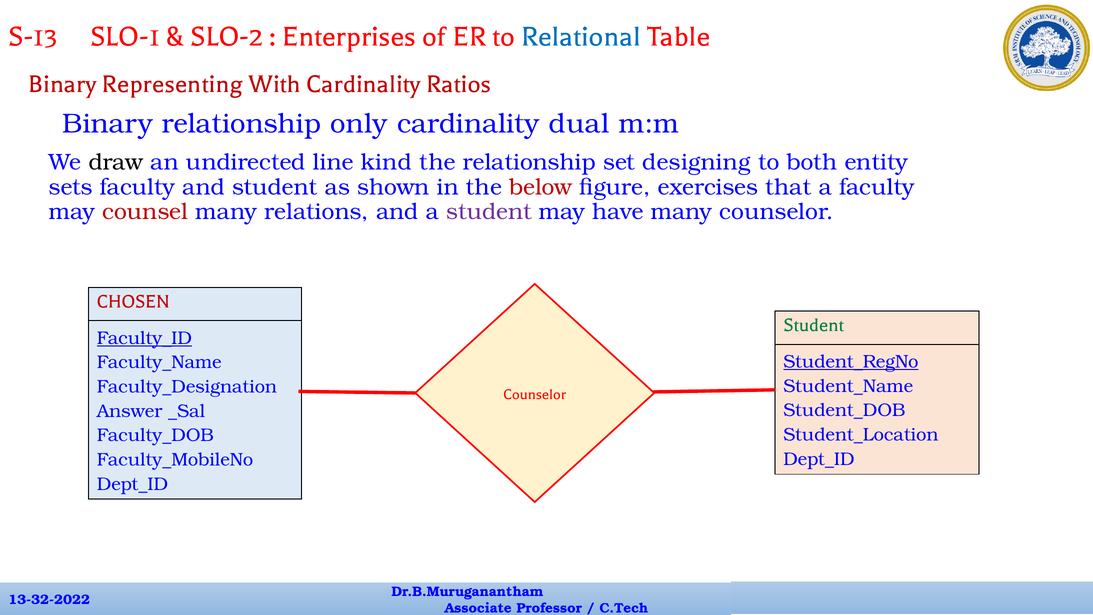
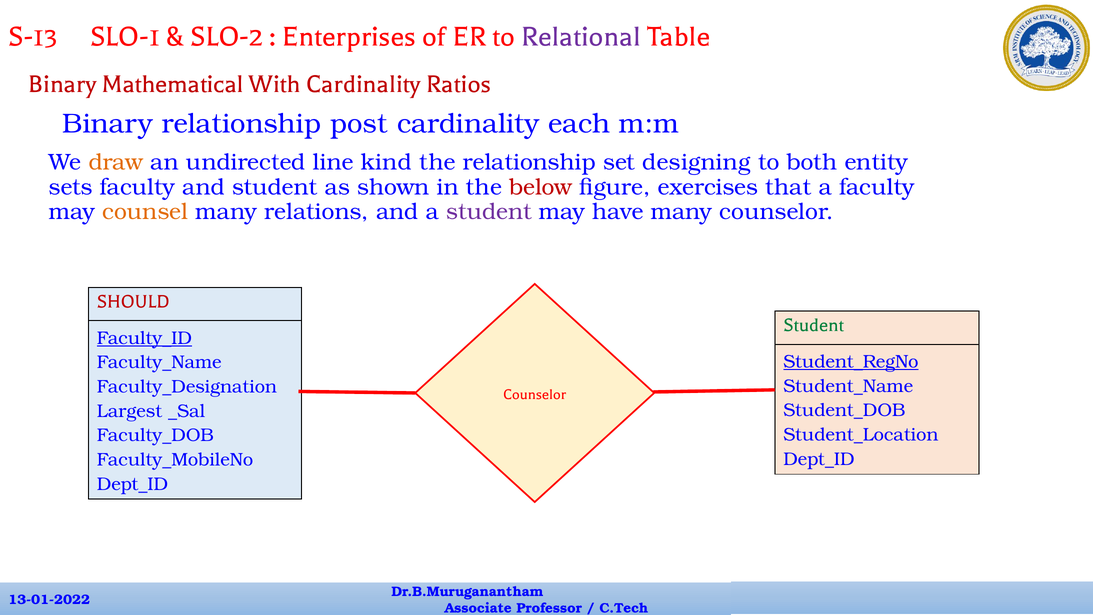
Relational colour: blue -> purple (581, 35)
Representing: Representing -> Mathematical (173, 83)
only: only -> post (359, 124)
dual: dual -> each (579, 124)
draw colour: black -> orange (116, 162)
counsel colour: red -> orange (145, 212)
CHOSEN: CHOSEN -> SHOULD (133, 301)
Answer: Answer -> Largest (130, 411)
13-32-2022: 13-32-2022 -> 13-01-2022 (49, 600)
